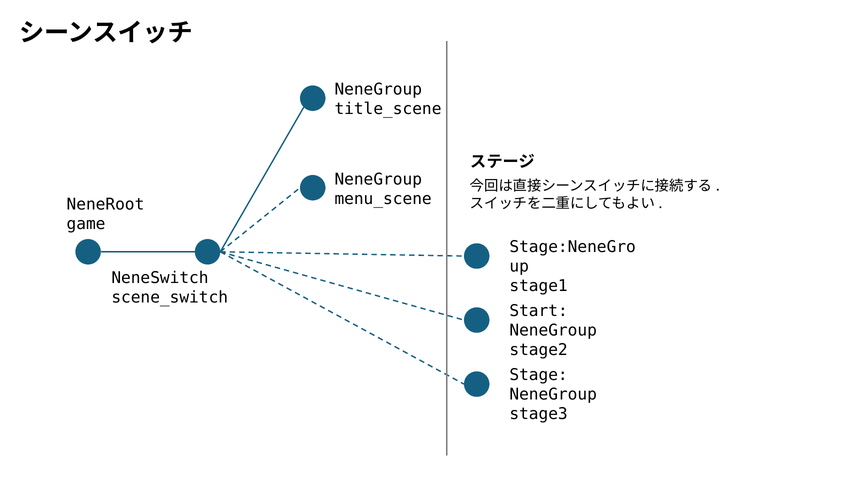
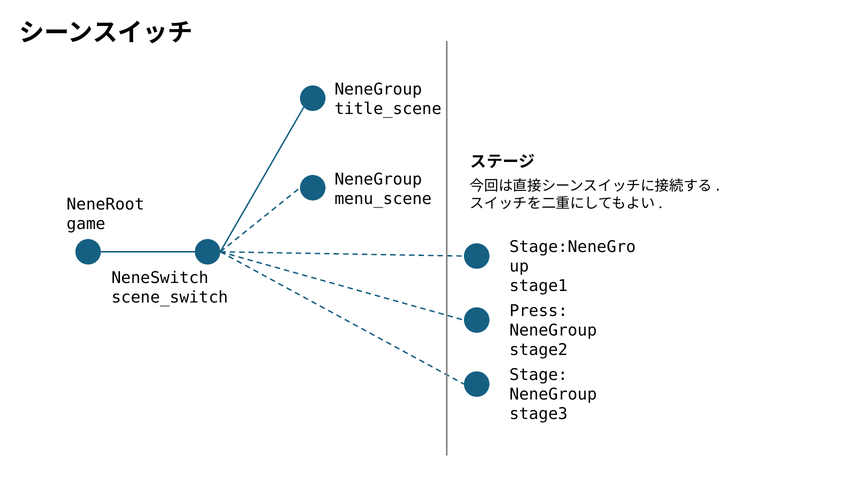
Start: Start -> Press (539, 311)
